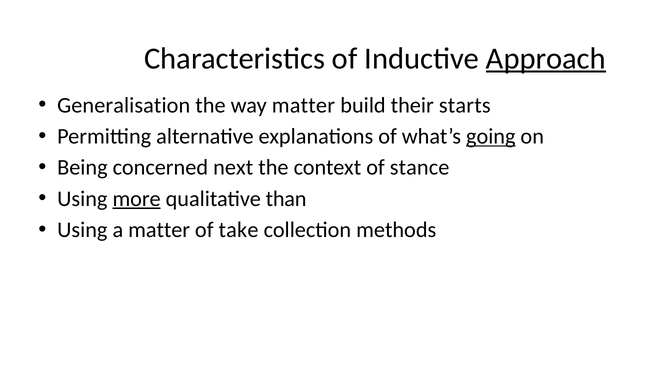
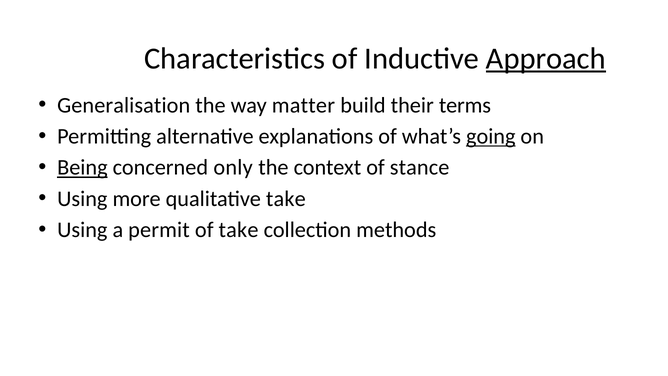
starts: starts -> terms (465, 105)
Being underline: none -> present (82, 167)
next: next -> only (233, 167)
more underline: present -> none (137, 199)
qualitative than: than -> take (286, 199)
a matter: matter -> permit (159, 230)
